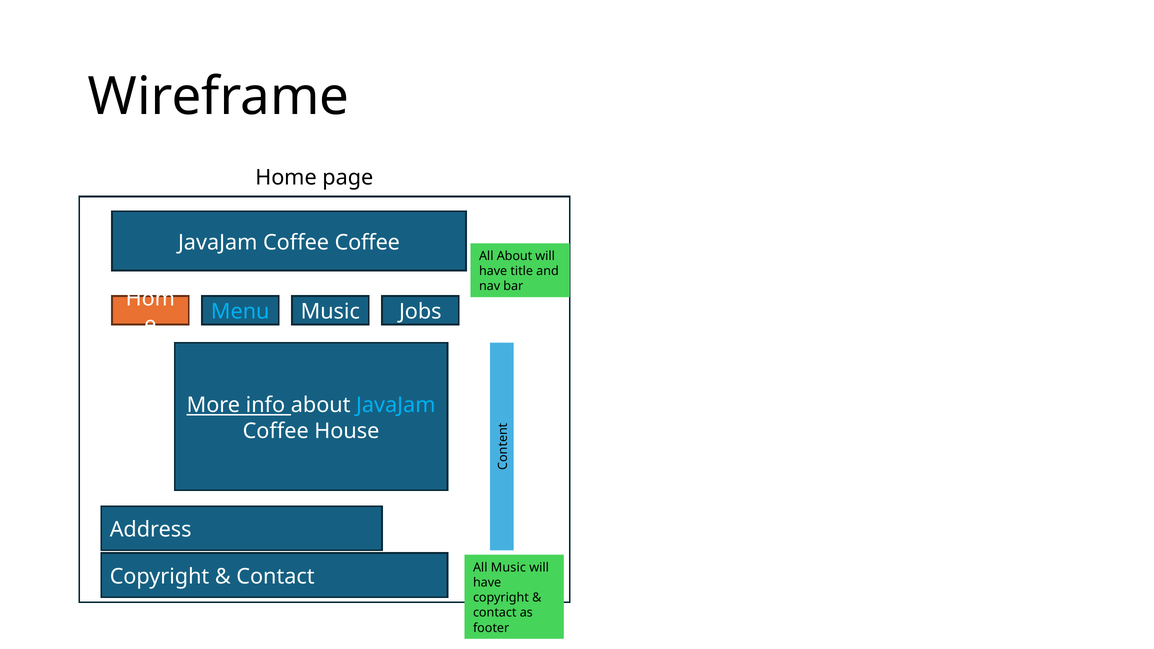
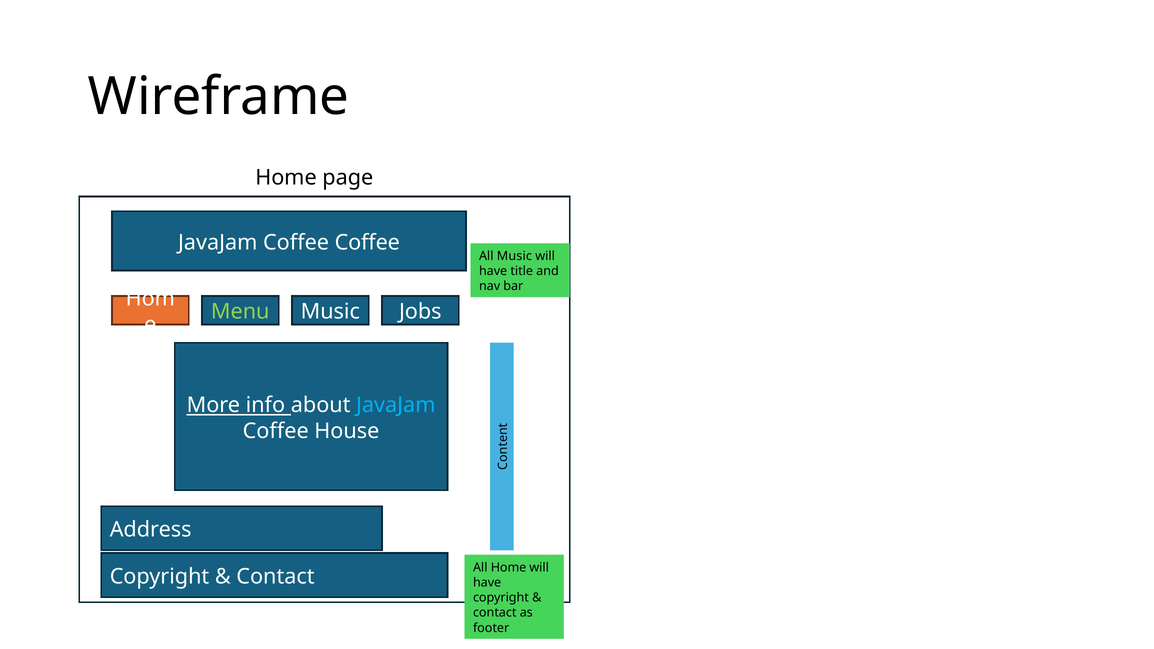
All About: About -> Music (514, 256)
Menu colour: light blue -> light green (240, 312)
All Music: Music -> Home (509, 568)
